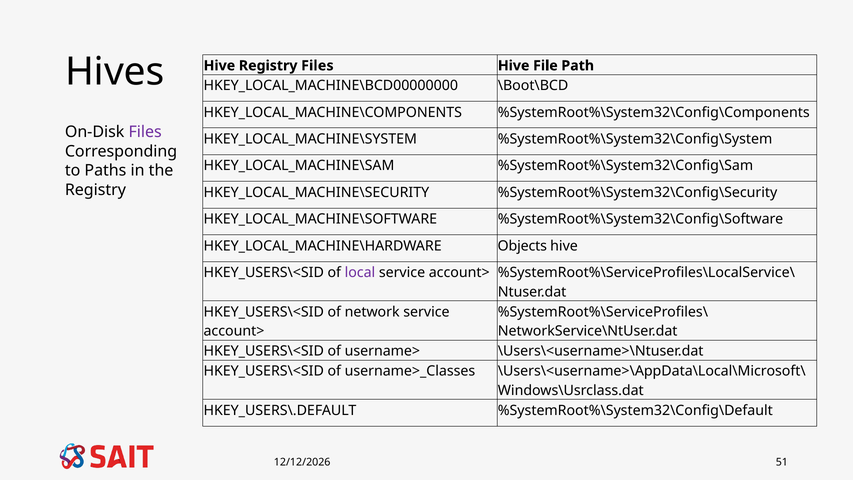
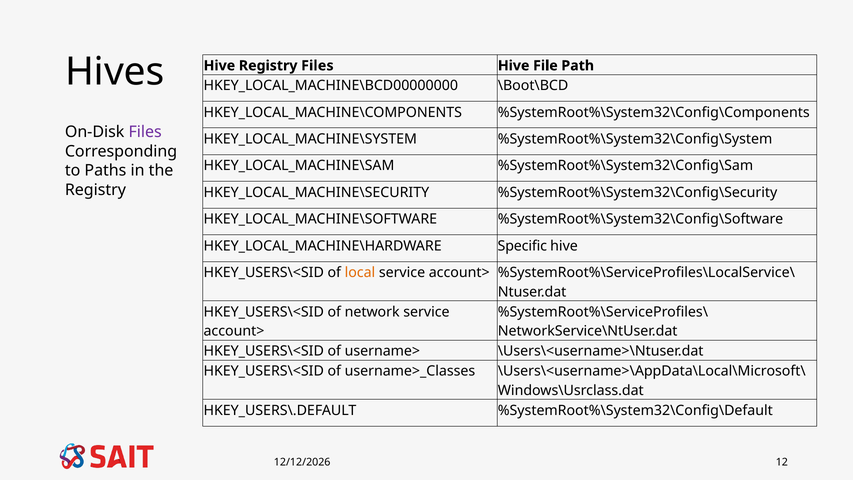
Objects: Objects -> Specific (522, 246)
local colour: purple -> orange (360, 272)
51: 51 -> 12 (782, 462)
